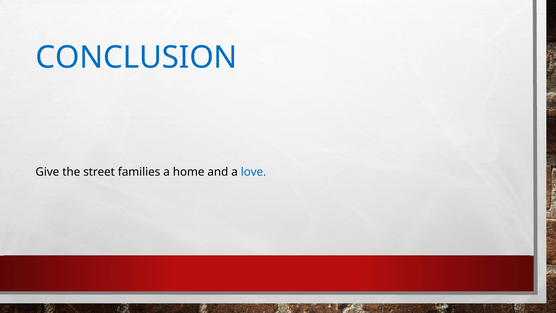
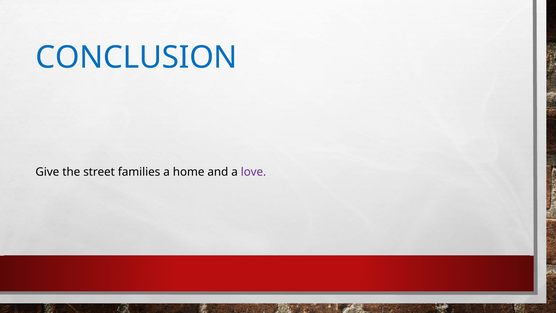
love colour: blue -> purple (253, 172)
